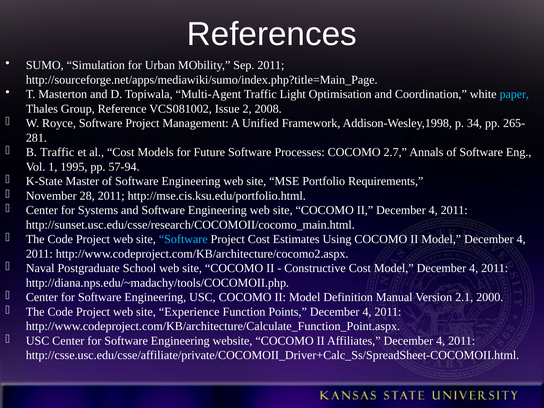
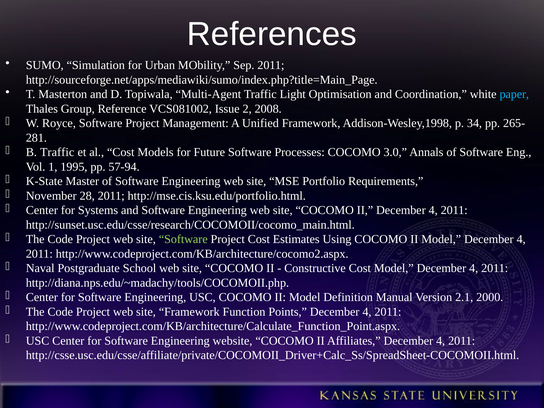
2.7: 2.7 -> 3.0 (395, 152)
Software colour: light blue -> light green (183, 239)
site Experience: Experience -> Framework (189, 312)
